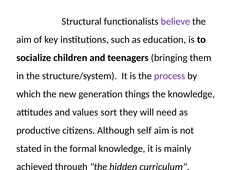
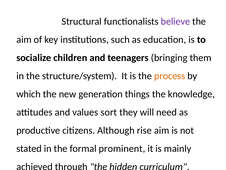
process colour: purple -> orange (170, 76)
self: self -> rise (144, 130)
formal knowledge: knowledge -> prominent (122, 148)
